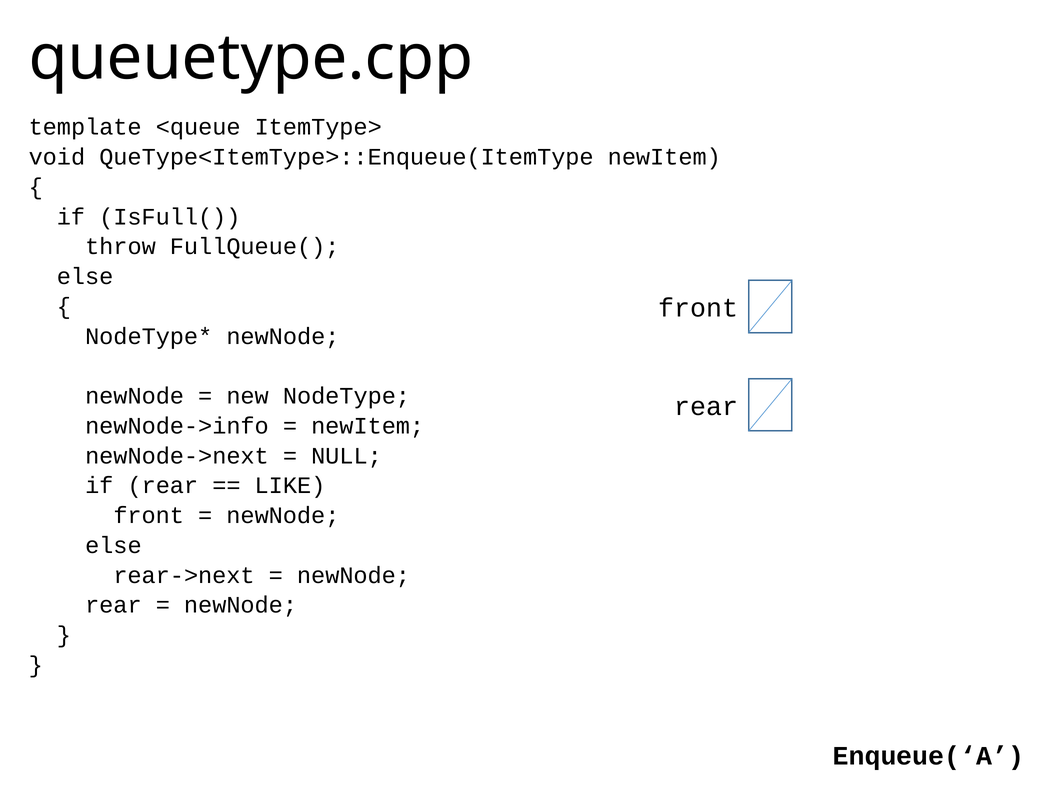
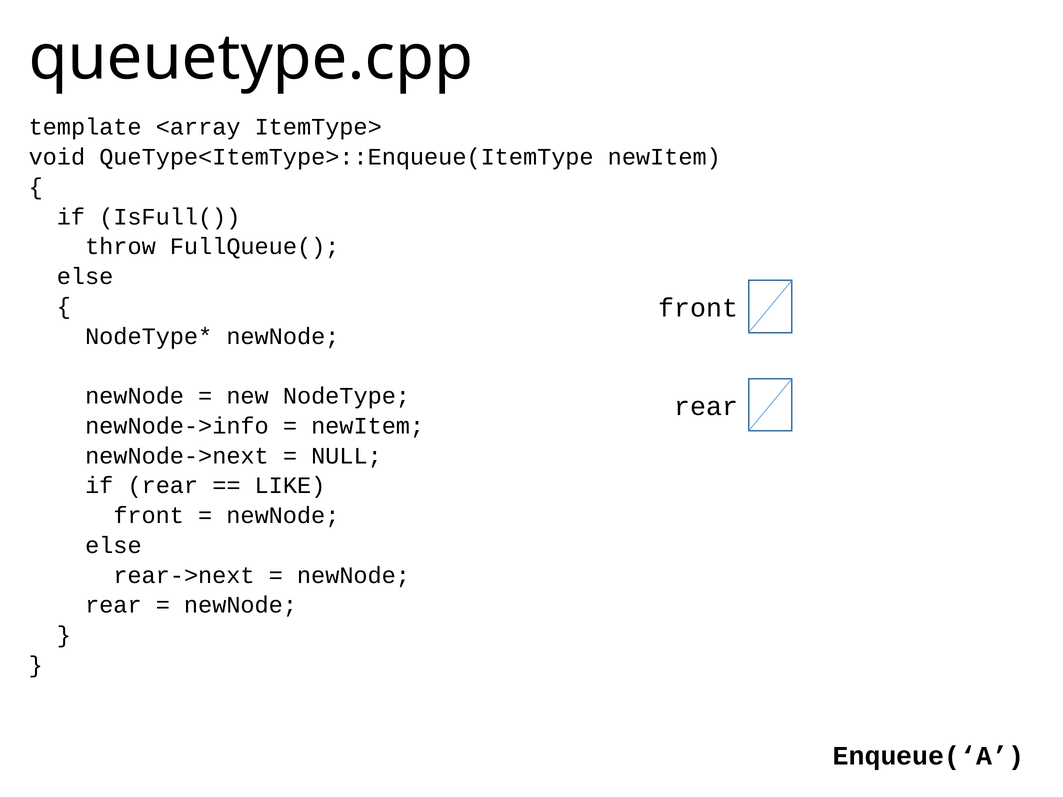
<queue: <queue -> <array (198, 127)
